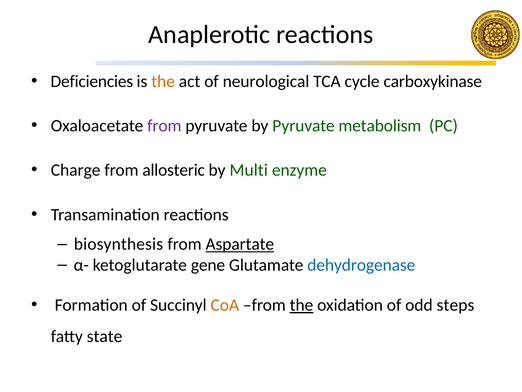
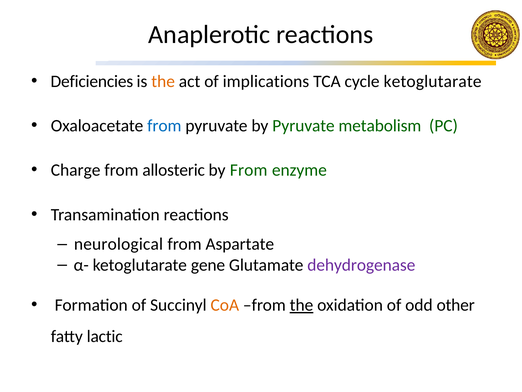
neurological: neurological -> implications (266, 81)
cycle carboxykinase: carboxykinase -> ketoglutarate (433, 81)
from colour: purple -> blue (164, 126)
by Multi: Multi -> From (249, 170)
biosynthesis: biosynthesis -> neurological (118, 244)
Aspartate underline: present -> none (240, 244)
dehydrogenase colour: blue -> purple (361, 265)
steps: steps -> other (456, 305)
state: state -> lactic (105, 336)
